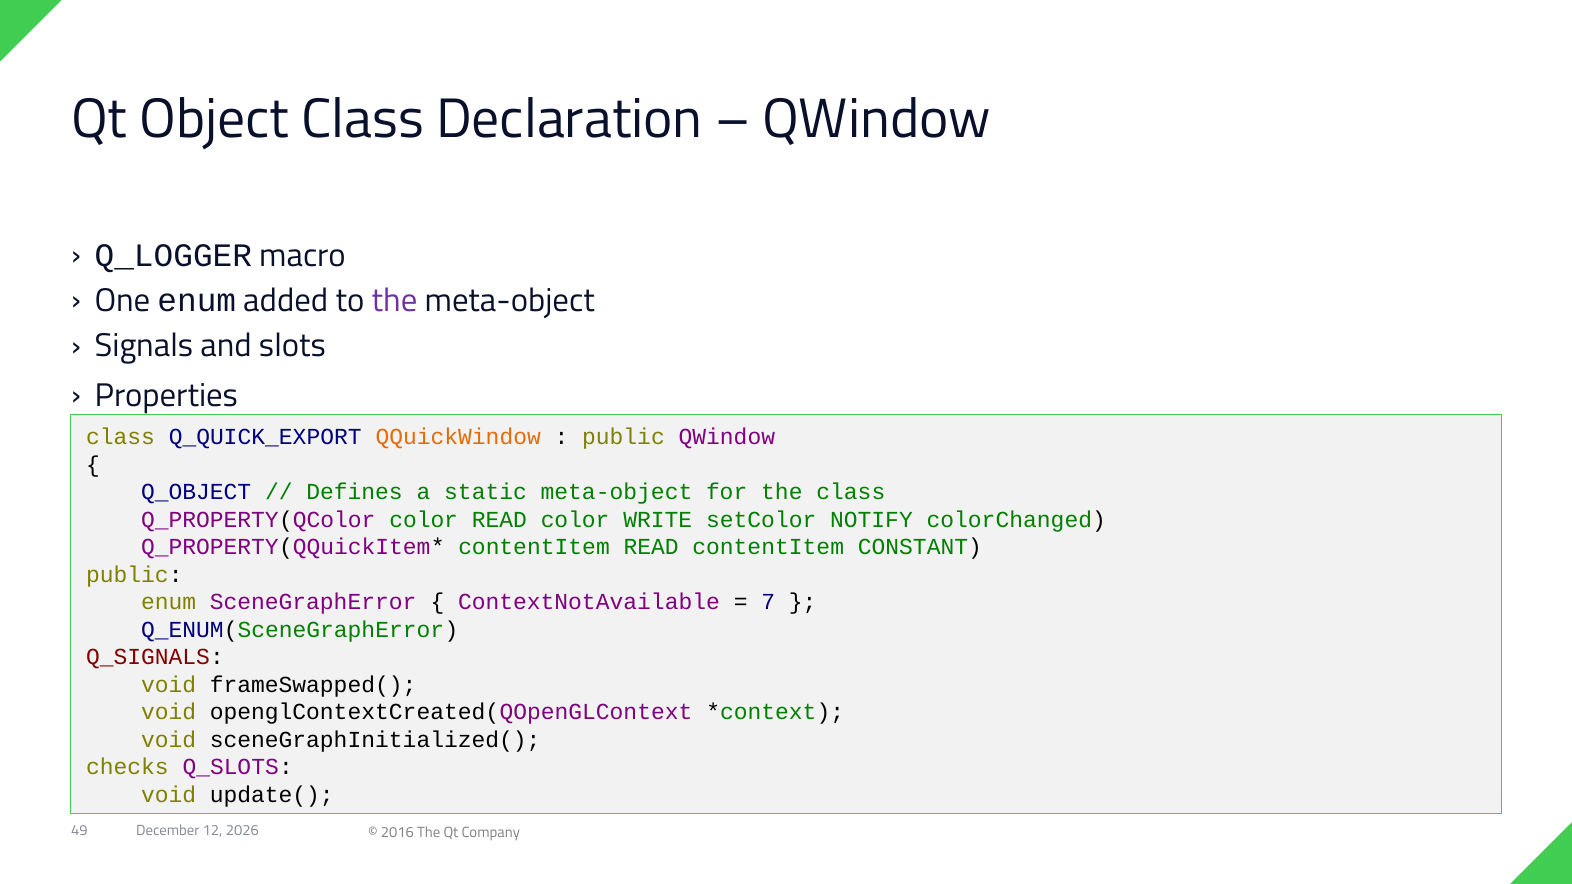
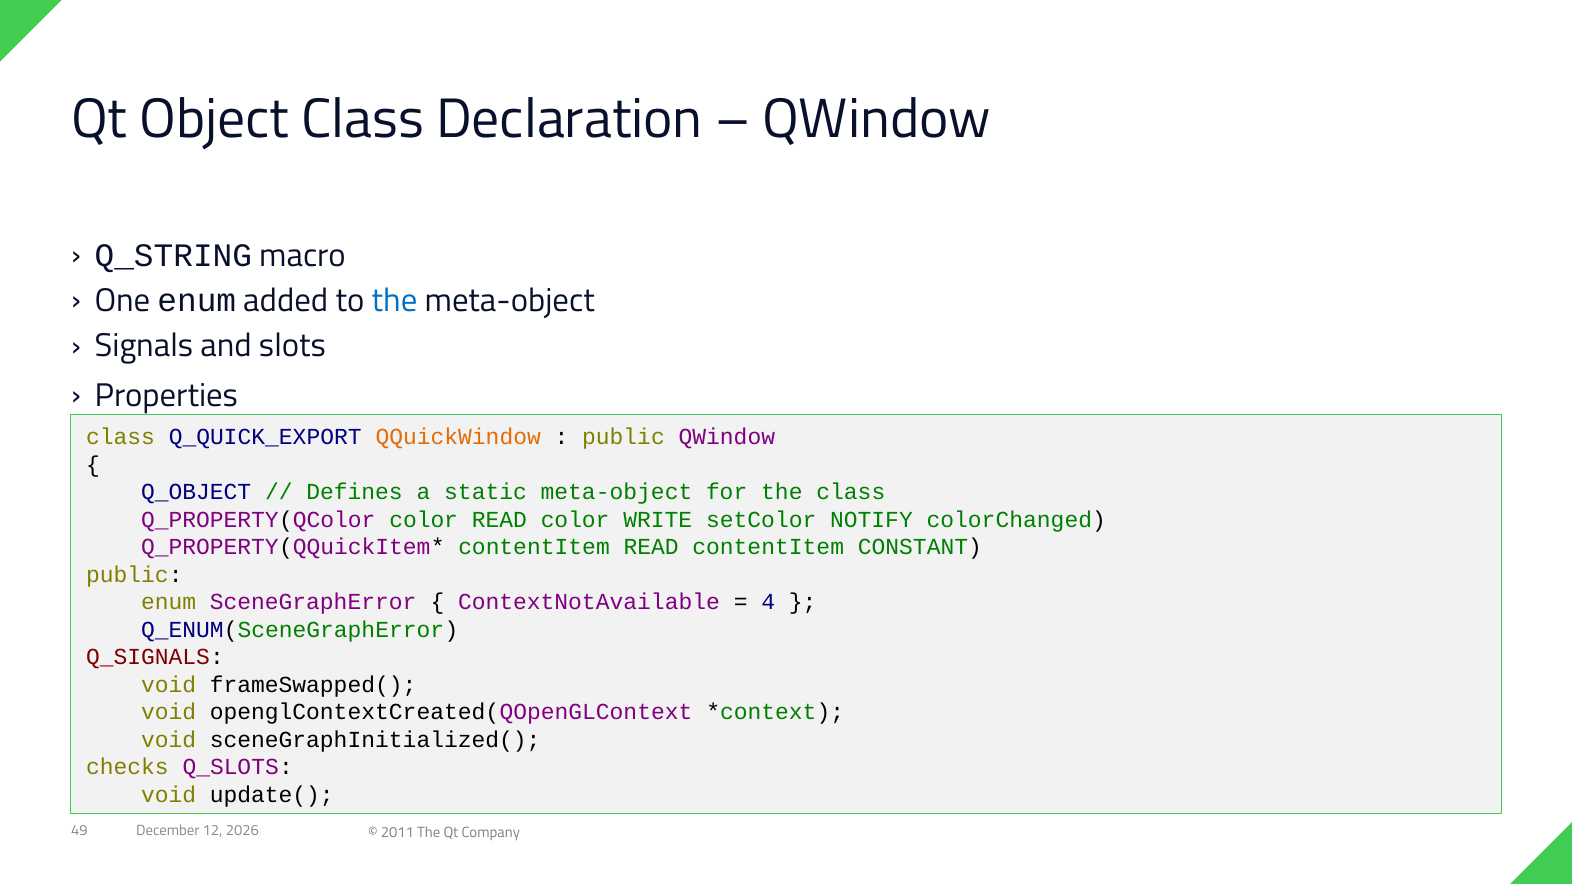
Q_LOGGER: Q_LOGGER -> Q_STRING (173, 255)
the colour: purple -> blue (395, 301)
7: 7 -> 4 (768, 603)
2016: 2016 -> 2011 (397, 833)
